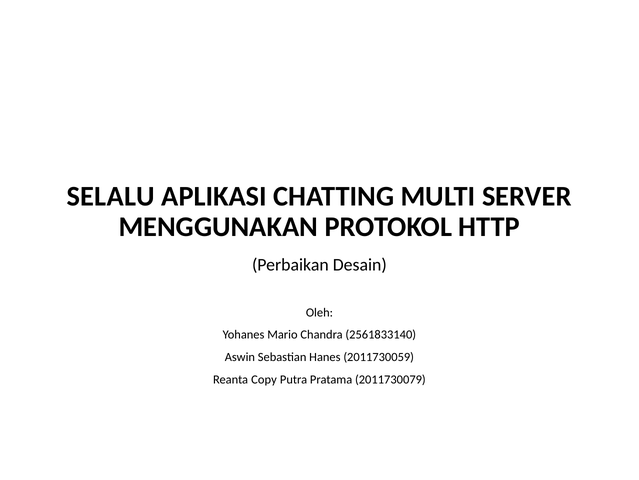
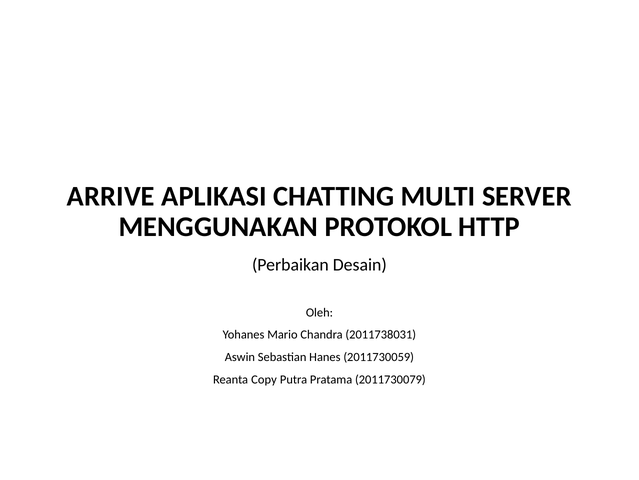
SELALU: SELALU -> ARRIVE (111, 196)
2561833140: 2561833140 -> 2011738031 (381, 334)
